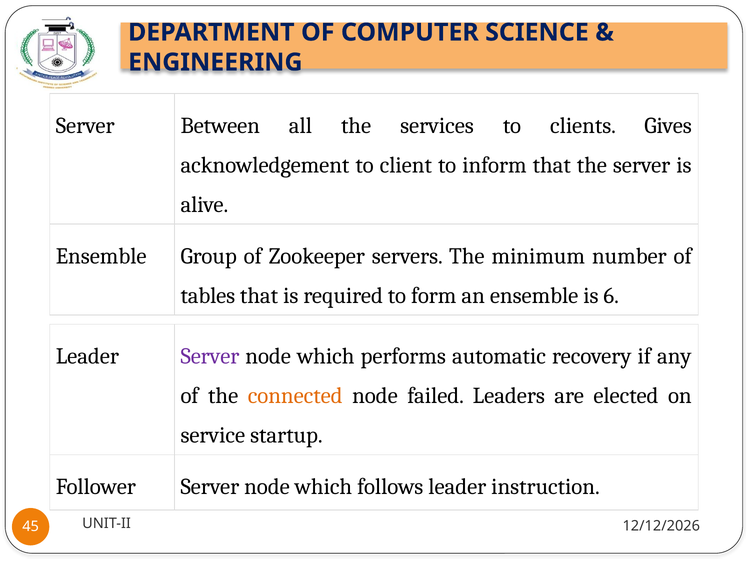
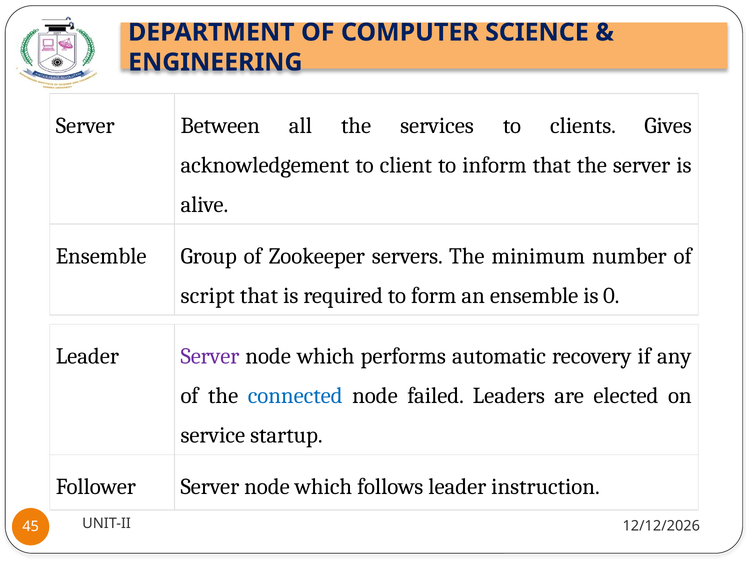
tables: tables -> script (208, 296)
6: 6 -> 0 (611, 296)
connected colour: orange -> blue (295, 396)
